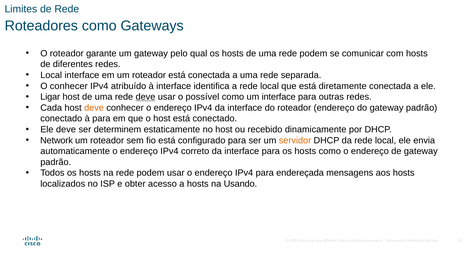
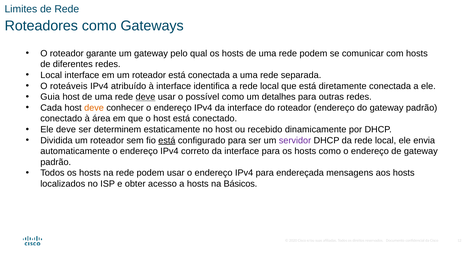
O conhecer: conhecer -> roteáveis (69, 86)
Ligar: Ligar -> Guia (50, 97)
um interface: interface -> detalhes (279, 97)
à para: para -> área (101, 119)
Network: Network -> Dividida (56, 140)
está underline: none -> present (167, 140)
servidor colour: orange -> purple (295, 140)
Usando: Usando -> Básicos (240, 184)
